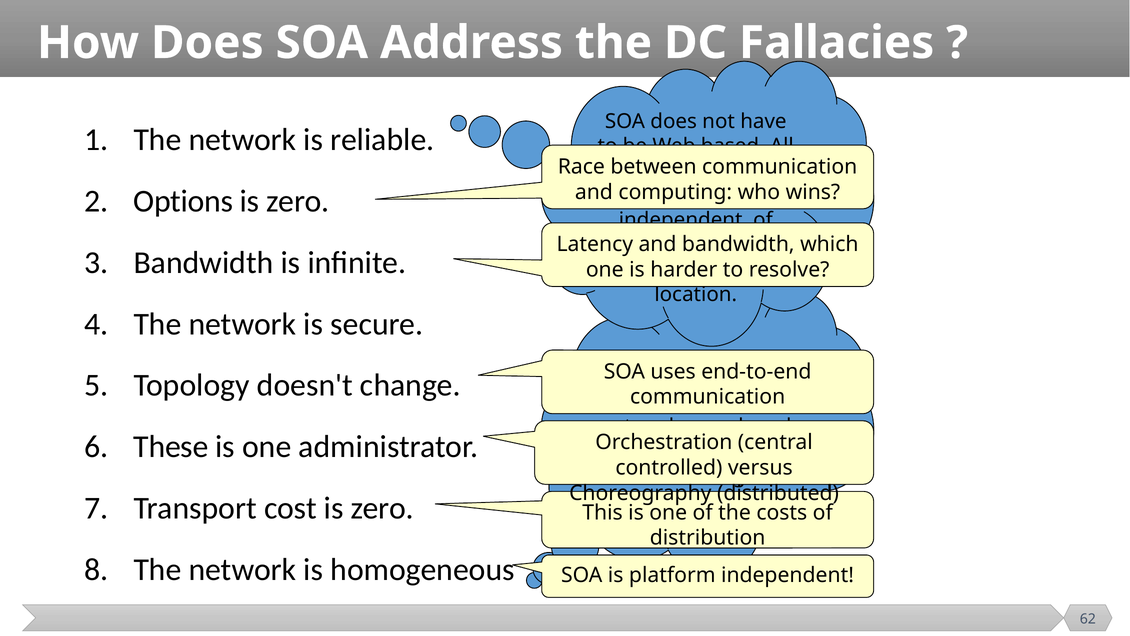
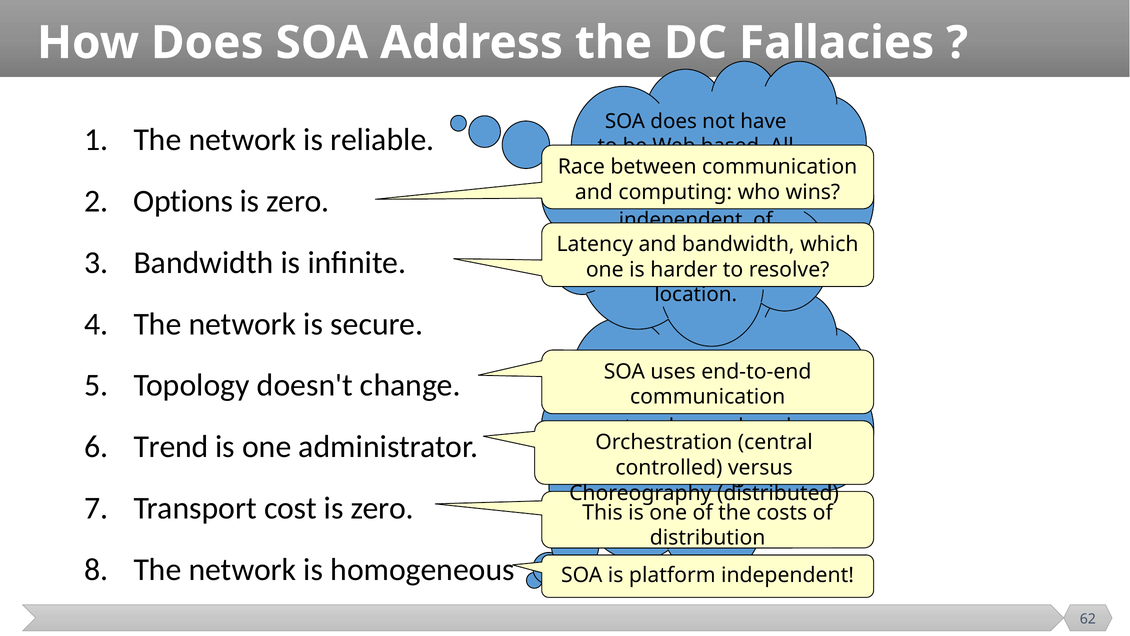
These: These -> Trend (171, 447)
